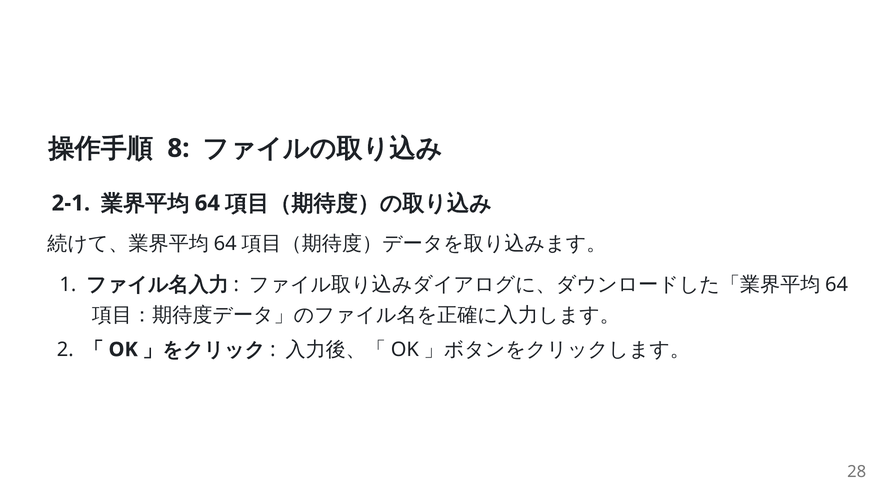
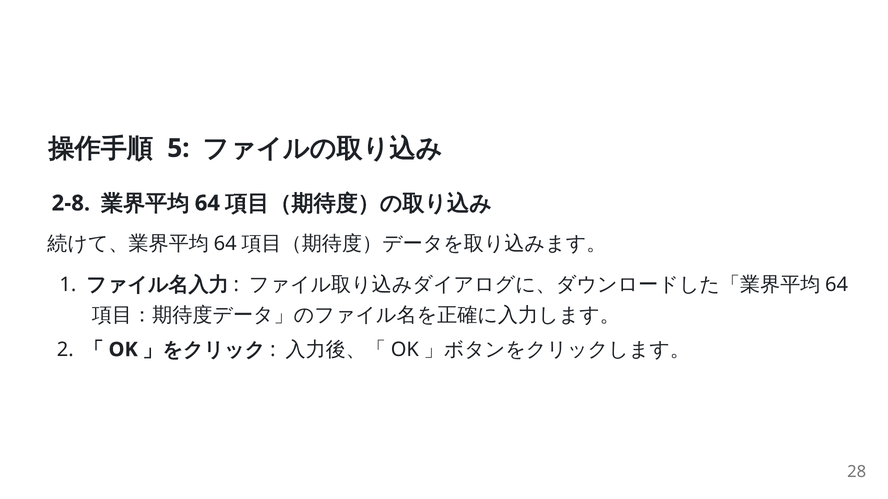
8: 8 -> 5 (178, 148)
2-1: 2-1 -> 2-8 (71, 203)
